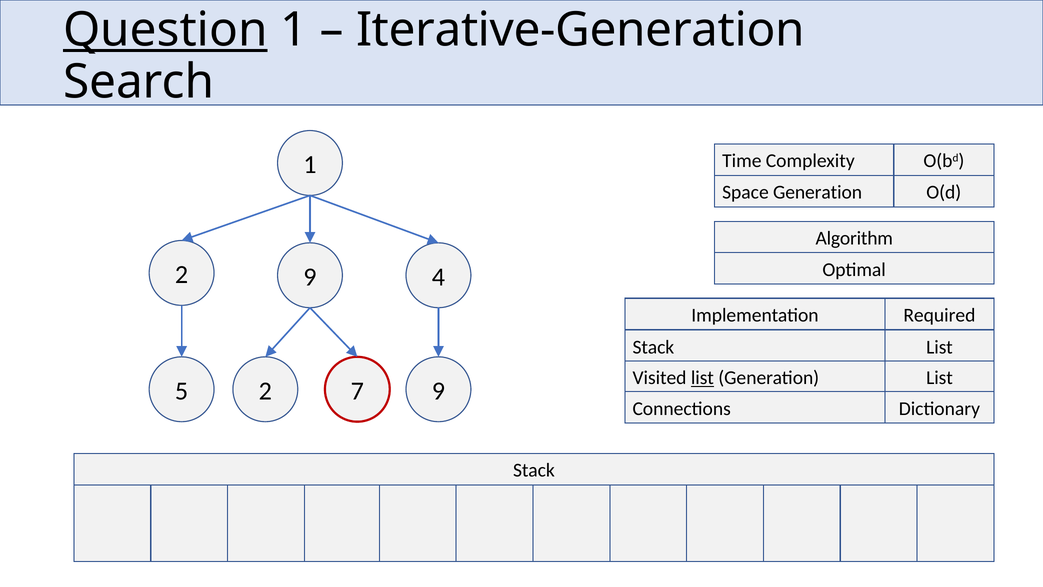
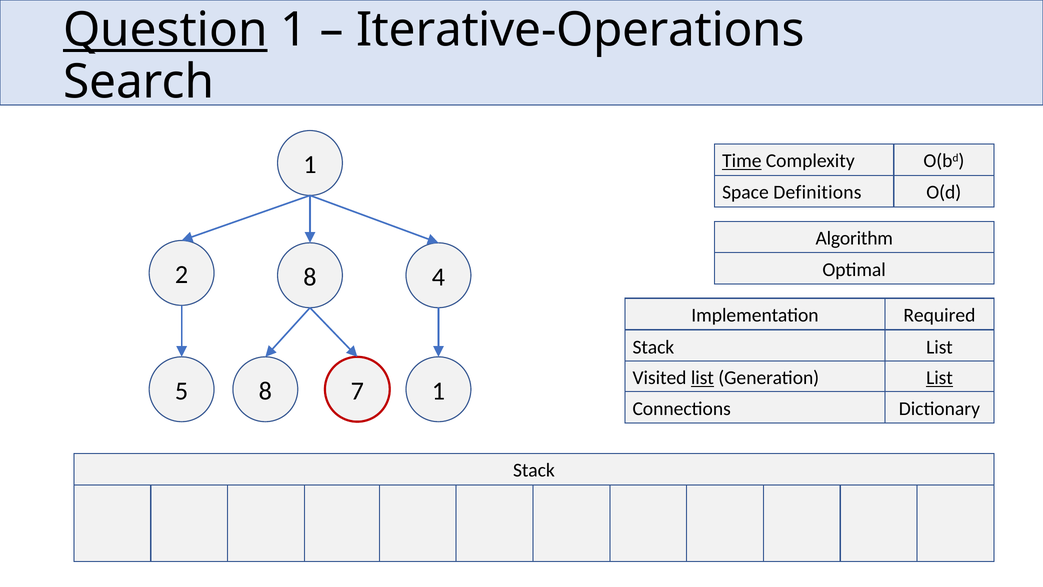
Iterative-Generation: Iterative-Generation -> Iterative-Operations (580, 30)
Time underline: none -> present (742, 161)
Space Generation: Generation -> Definitions (817, 192)
2 9: 9 -> 8 (310, 277)
List underline: none -> present (939, 378)
5 2: 2 -> 8 (265, 391)
7 9: 9 -> 1 (438, 391)
